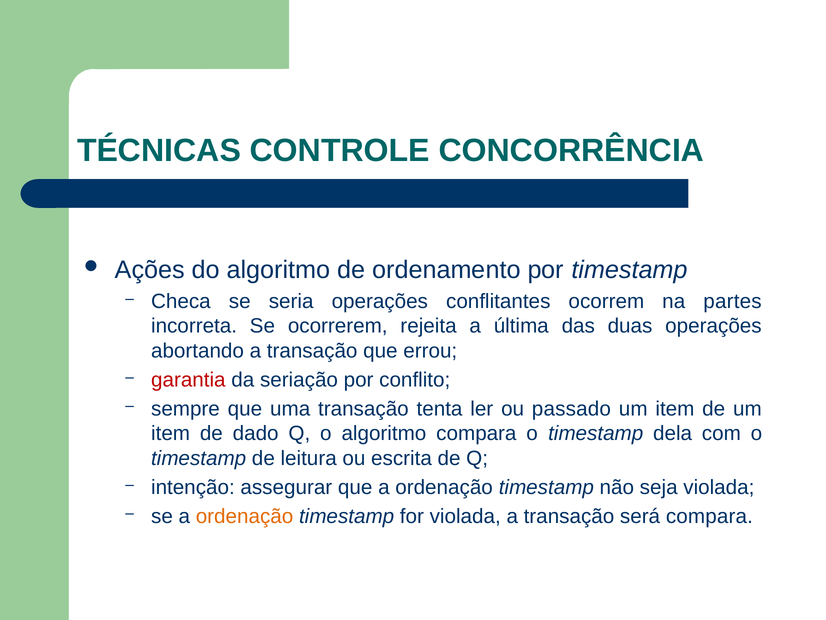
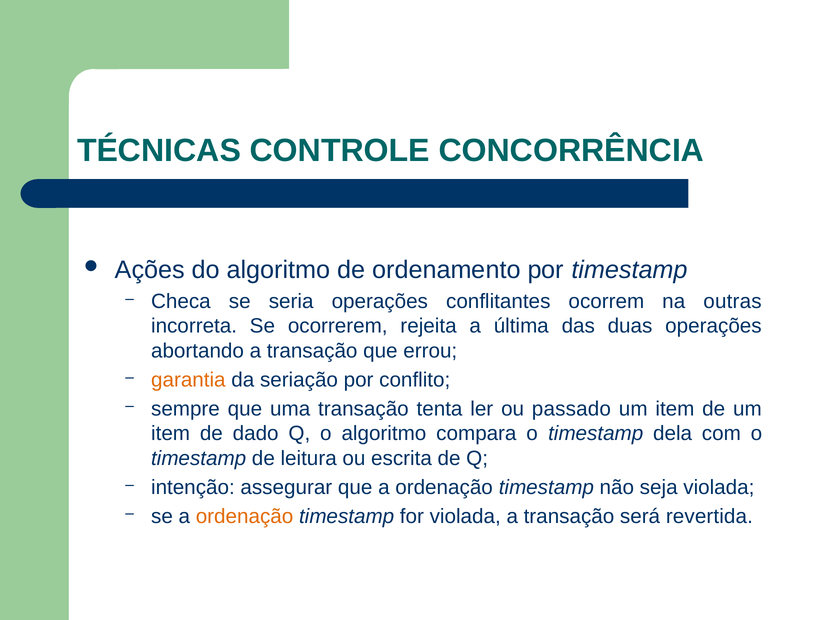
partes: partes -> outras (733, 301)
garantia colour: red -> orange (188, 380)
será compara: compara -> revertida (709, 516)
